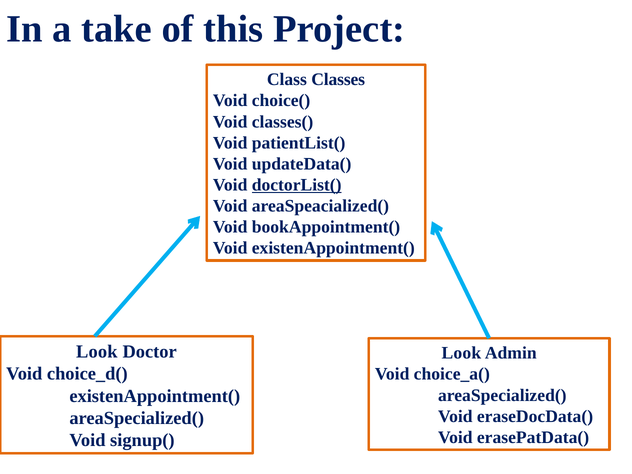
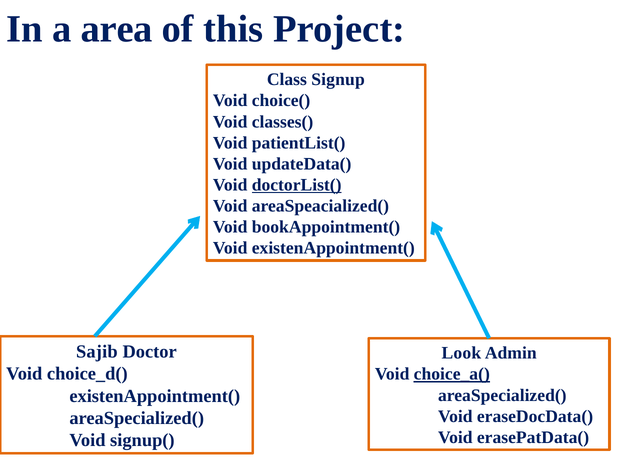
take: take -> area (117, 29)
Classes: Classes -> Signup (338, 80)
Look: Look -> Sajib (97, 352)
choice_a( underline: none -> present (452, 374)
